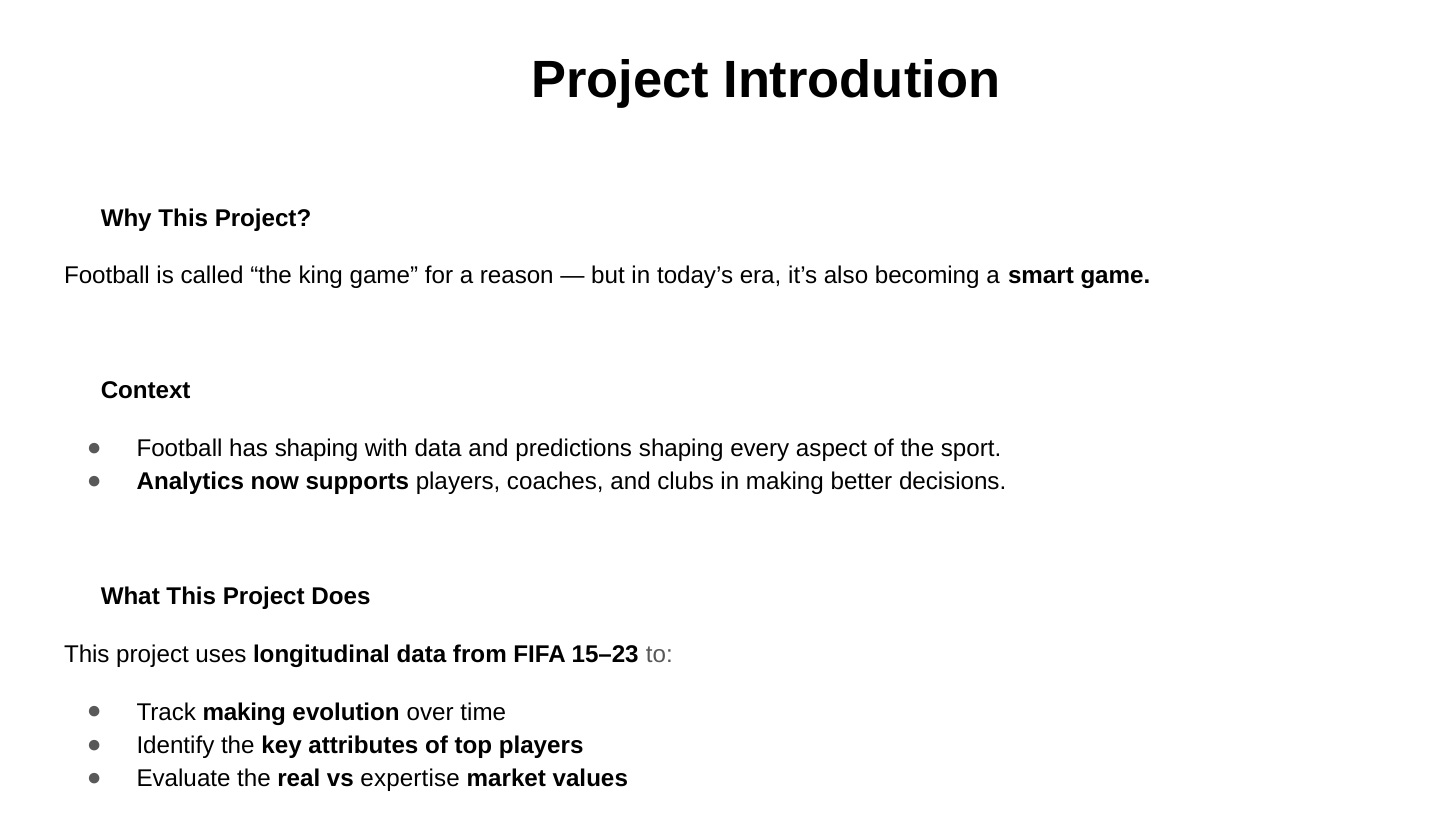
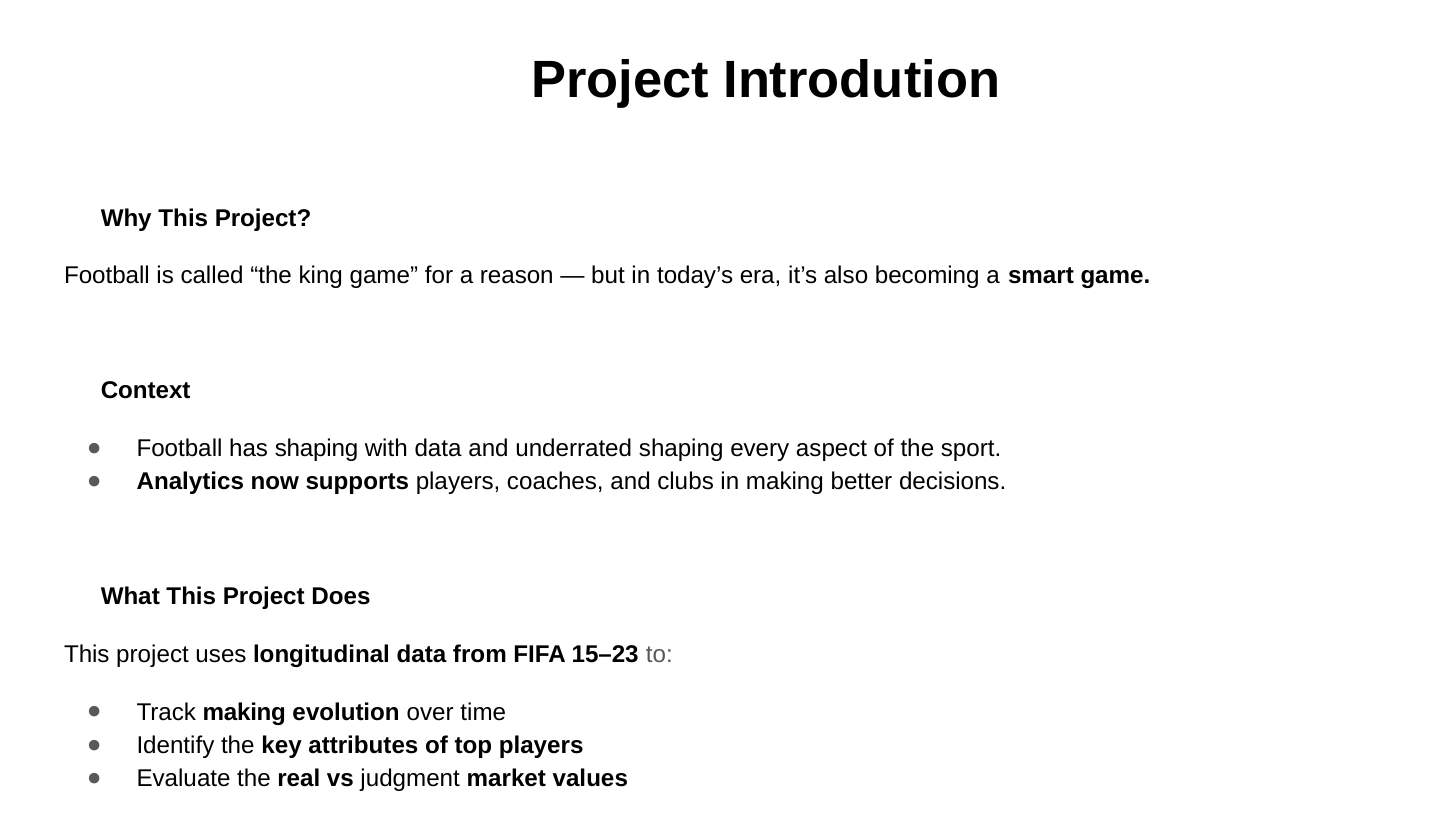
predictions: predictions -> underrated (574, 448)
expertise: expertise -> judgment (410, 779)
